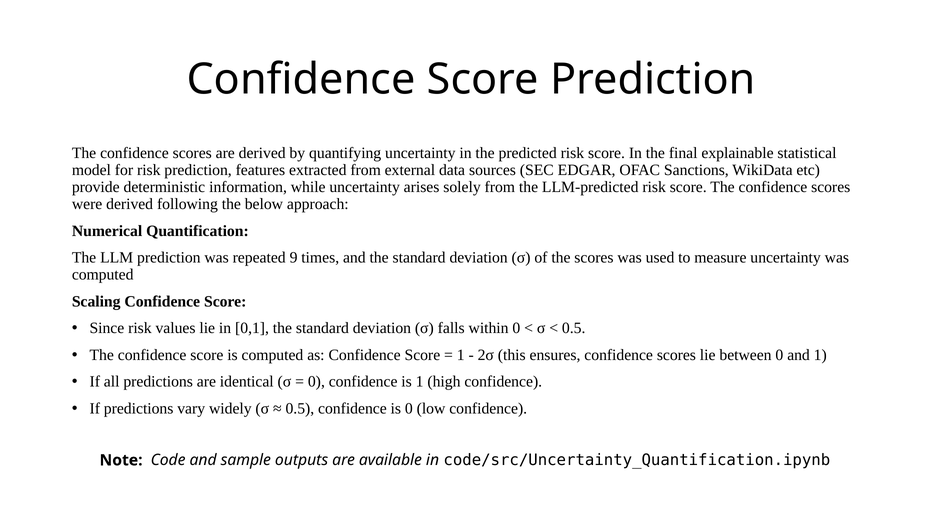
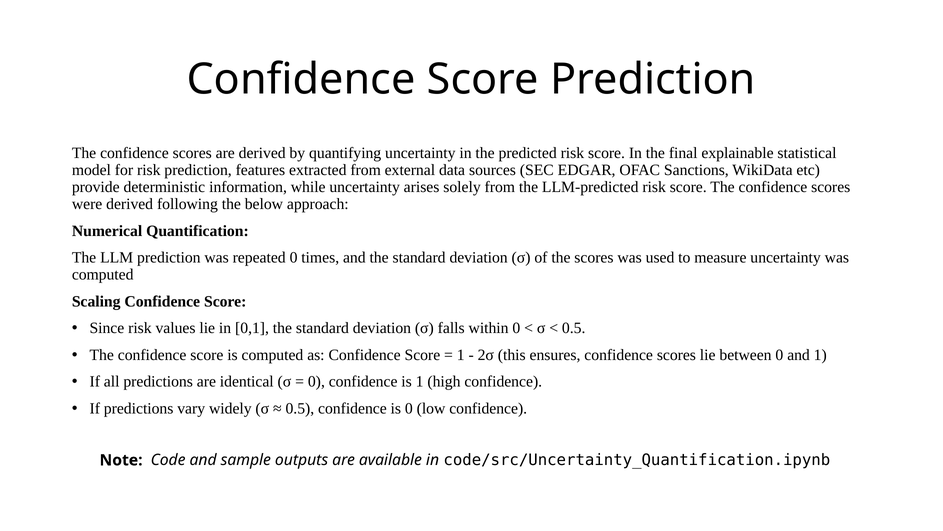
repeated 9: 9 -> 0 (294, 257)
